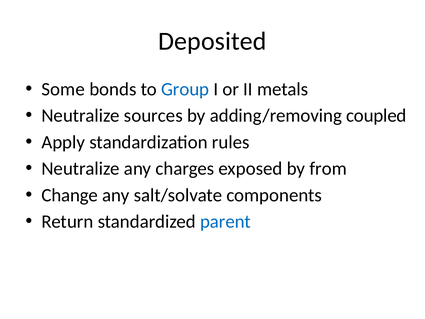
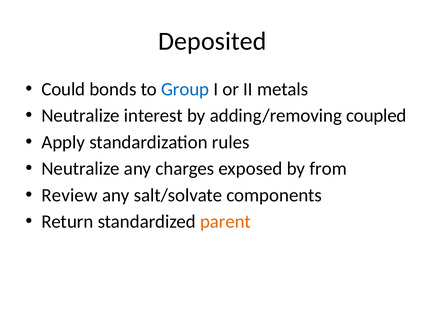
Some: Some -> Could (63, 89)
sources: sources -> interest (153, 116)
Change: Change -> Review (70, 195)
parent colour: blue -> orange (226, 222)
